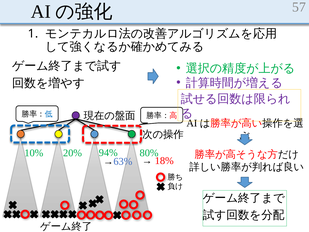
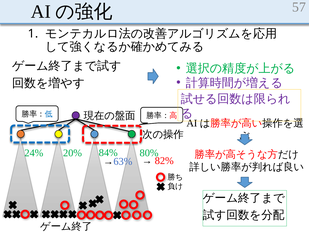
10%: 10% -> 24% (34, 153)
94%: 94% -> 84% (108, 152)
18%: 18% -> 82% (164, 160)
